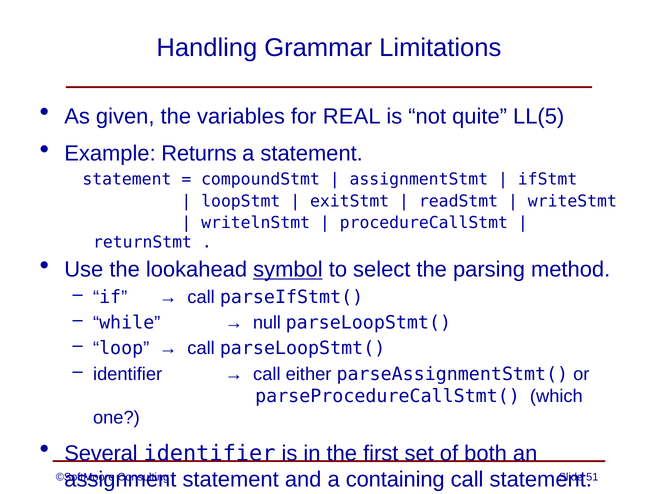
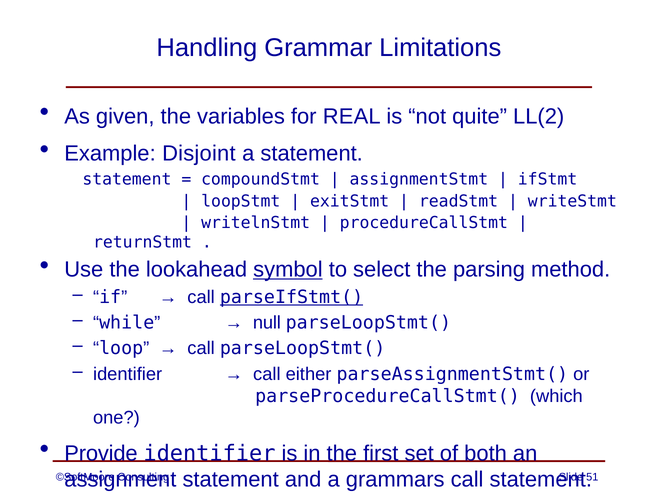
LL(5: LL(5 -> LL(2 (539, 116)
Returns: Returns -> Disjoint (199, 153)
parseIfStmt( underline: none -> present (292, 297)
Several: Several -> Provide (101, 453)
containing: containing -> grammars (395, 479)
